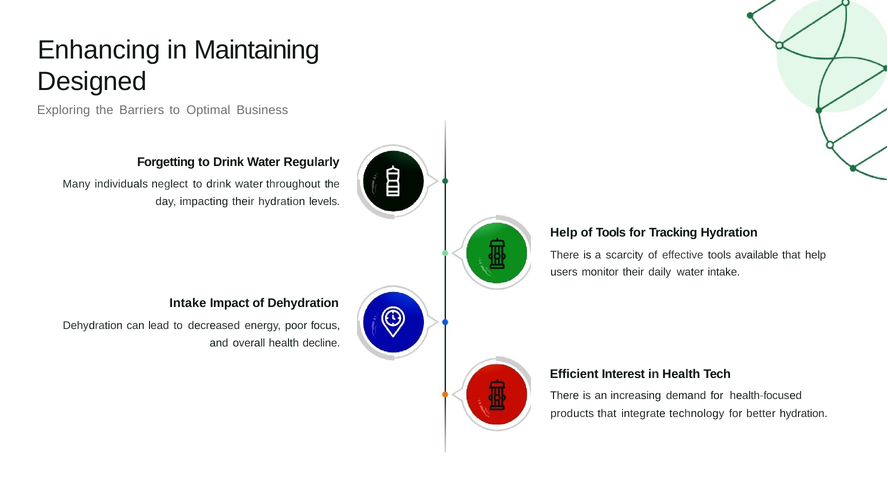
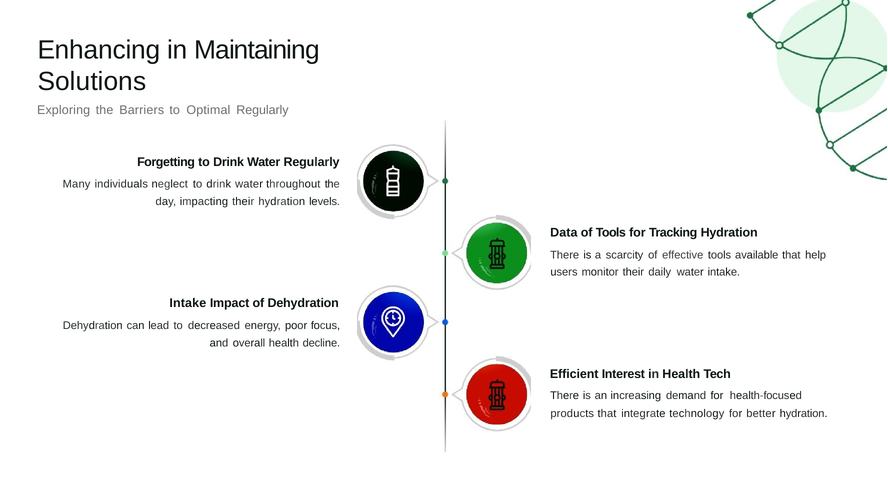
Designed: Designed -> Solutions (92, 82)
Optimal Business: Business -> Regularly (262, 110)
Help: Help -> Data (564, 232)
